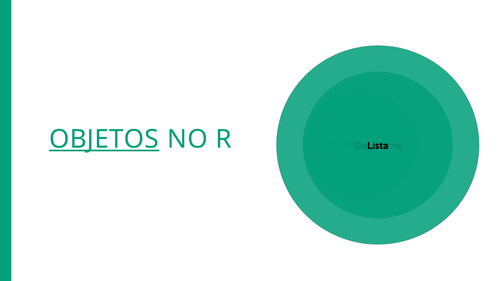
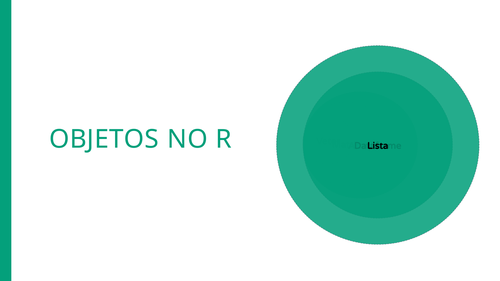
OBJETOS underline: present -> none (104, 140)
